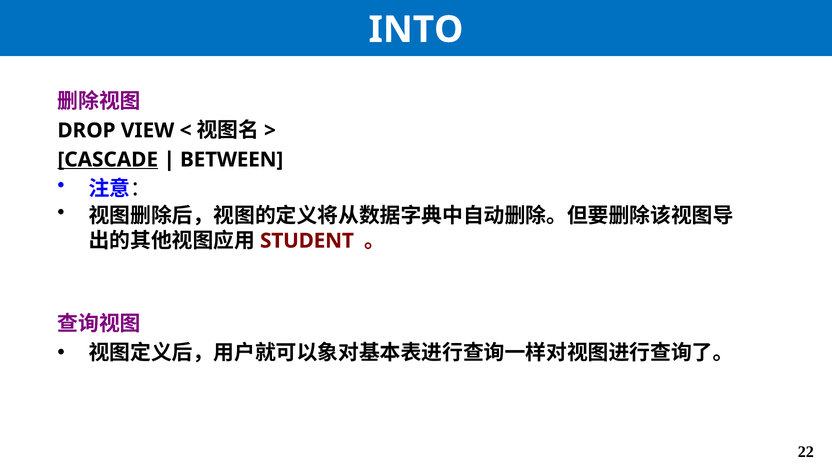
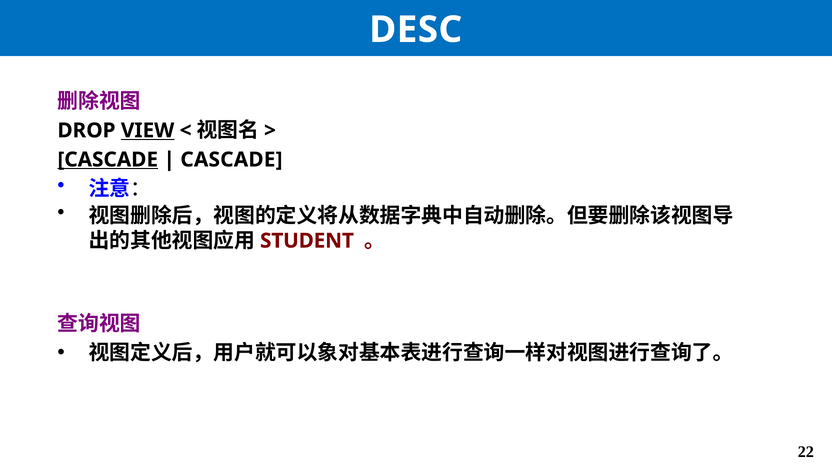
INTO: INTO -> DESC (416, 30)
VIEW underline: none -> present (148, 131)
BETWEEN: BETWEEN -> CASCADE (231, 160)
